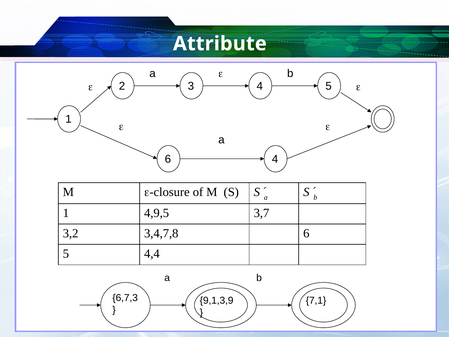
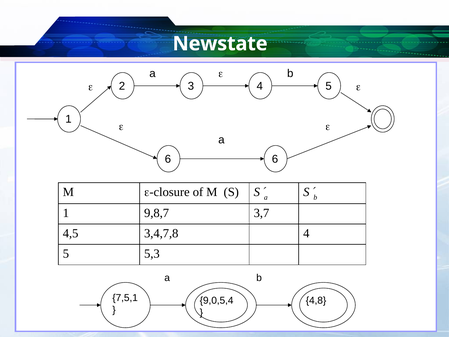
Attribute: Attribute -> Newstate (220, 44)
6 4: 4 -> 6 (275, 159)
4,9,5: 4,9,5 -> 9,8,7 (157, 213)
3,2: 3,2 -> 4,5 (71, 233)
3,4,7,8 6: 6 -> 4 (306, 233)
4,4: 4,4 -> 5,3 (152, 253)
6,7,3: 6,7,3 -> 7,5,1 (125, 298)
9,1,3,9: 9,1,3,9 -> 9,0,5,4 (217, 300)
7,1: 7,1 -> 4,8 (316, 300)
